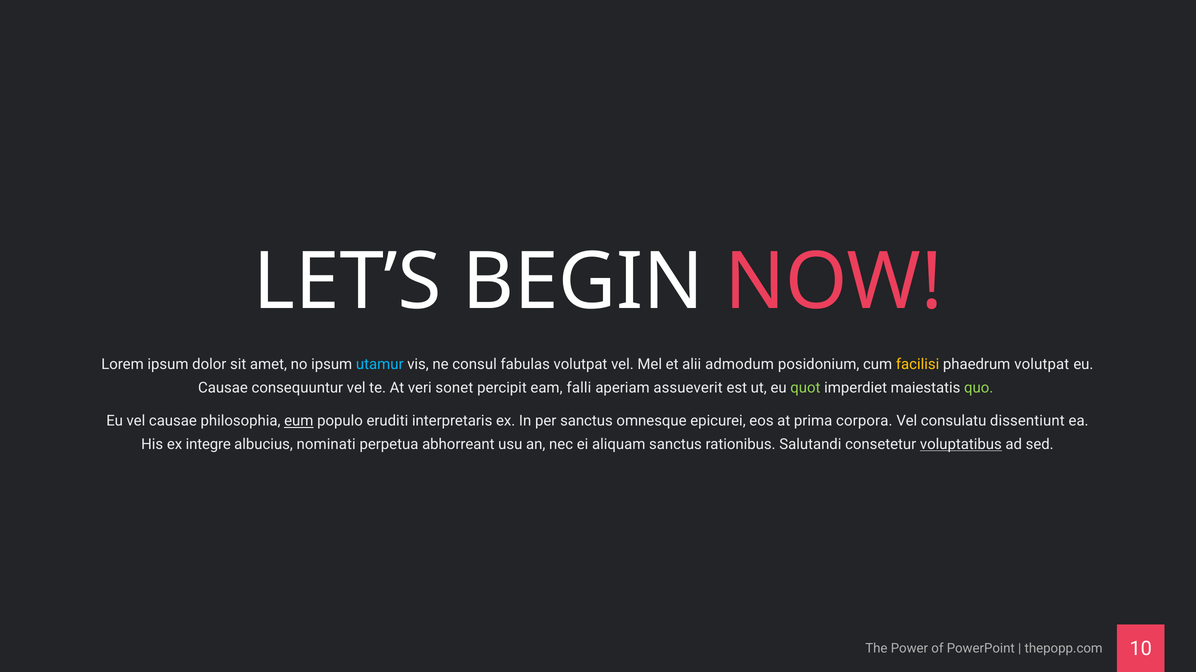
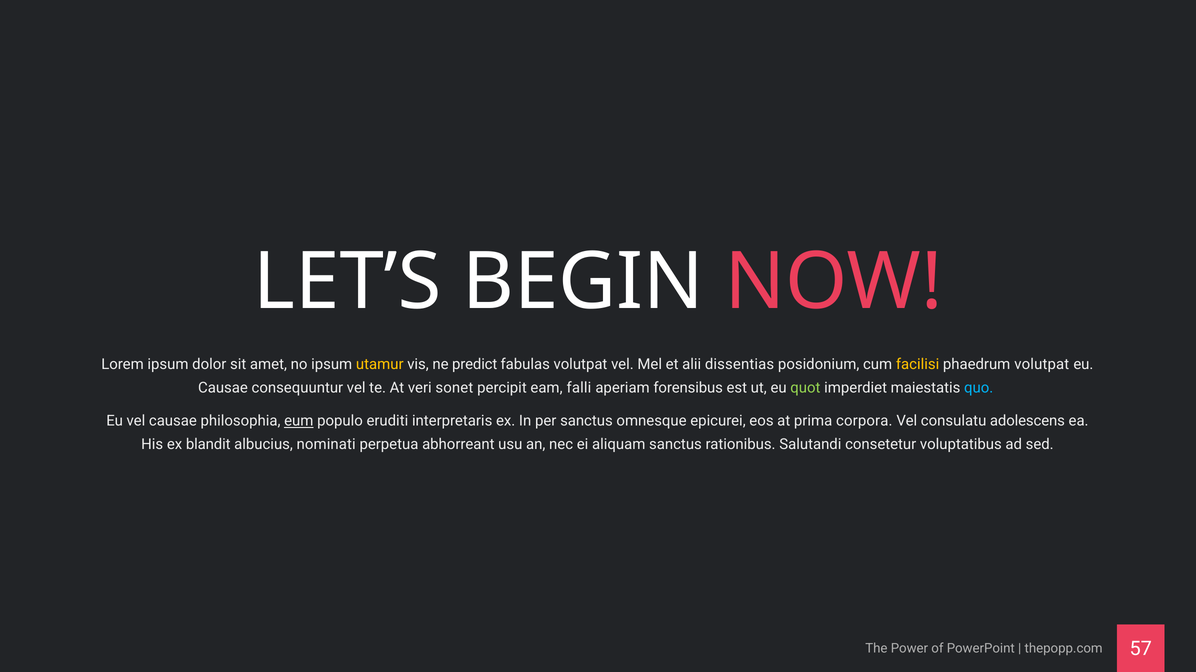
utamur colour: light blue -> yellow (380, 365)
consul: consul -> predict (475, 365)
admodum: admodum -> dissentias (740, 365)
assueverit: assueverit -> forensibus (688, 388)
quo colour: light green -> light blue (979, 388)
dissentiunt: dissentiunt -> adolescens (1027, 421)
integre: integre -> blandit (208, 445)
voluptatibus underline: present -> none (961, 445)
10: 10 -> 57 (1141, 649)
